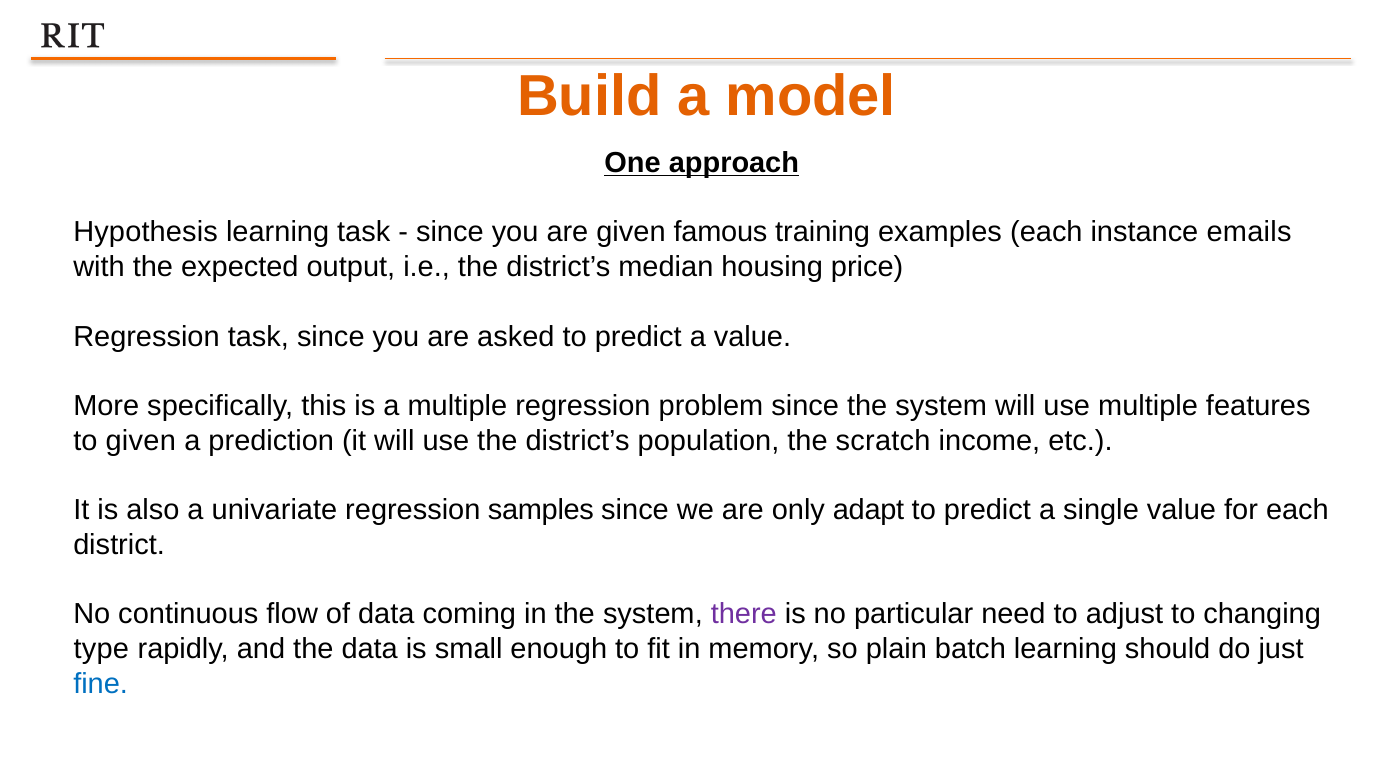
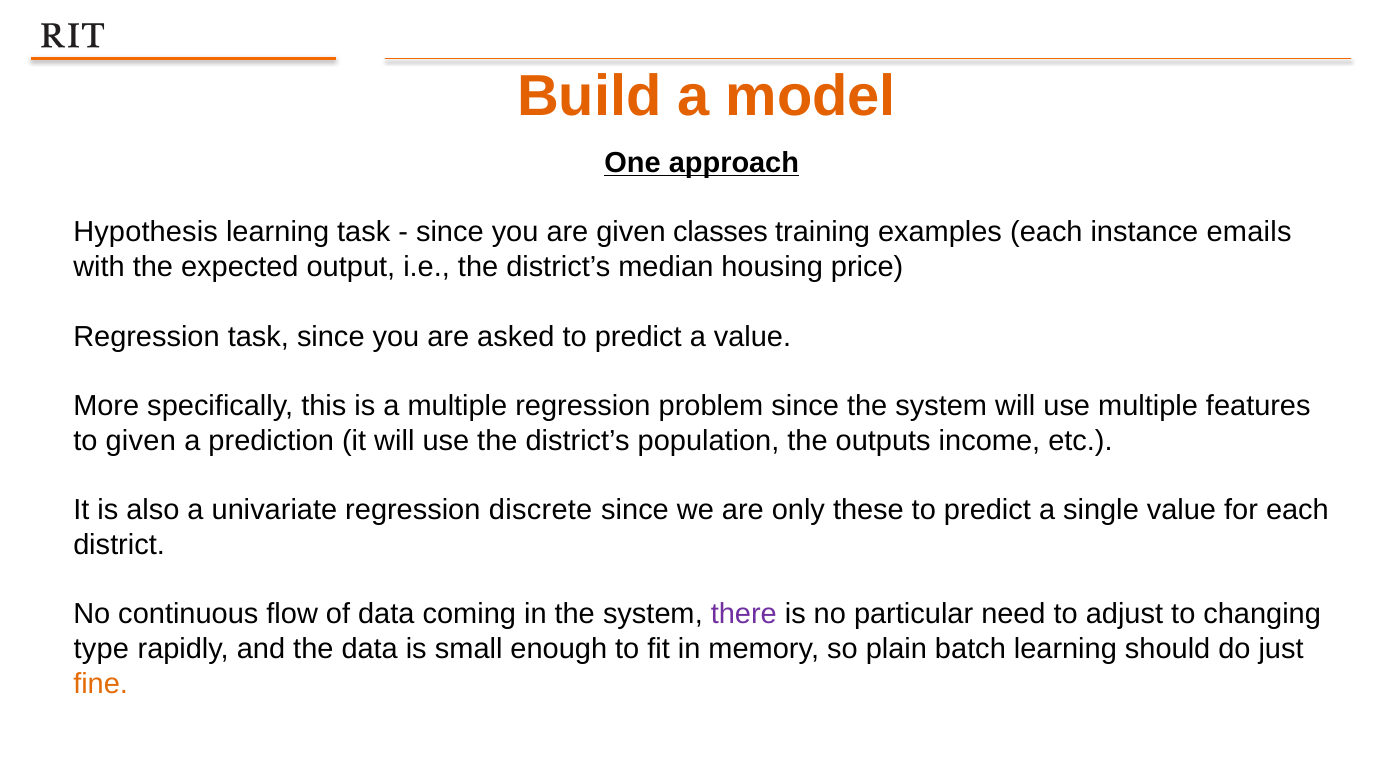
famous: famous -> classes (721, 232)
scratch: scratch -> outputs (883, 441)
samples: samples -> discrete (541, 510)
adapt: adapt -> these (868, 510)
fine colour: blue -> orange (101, 684)
